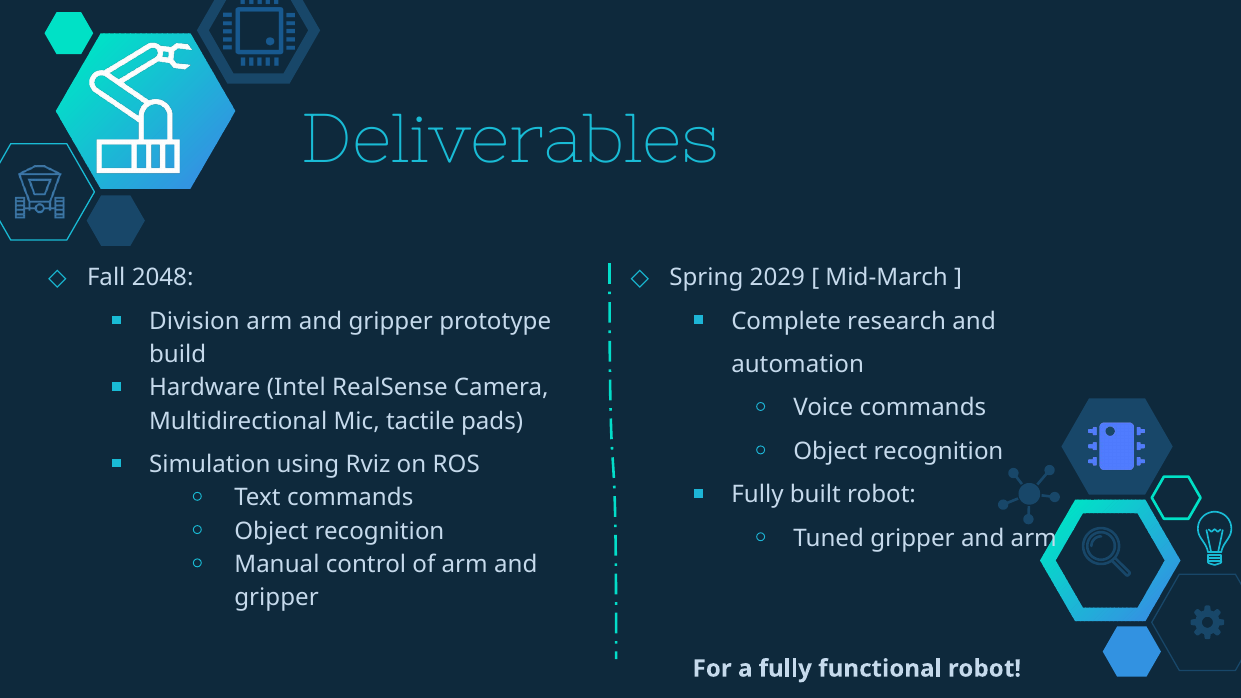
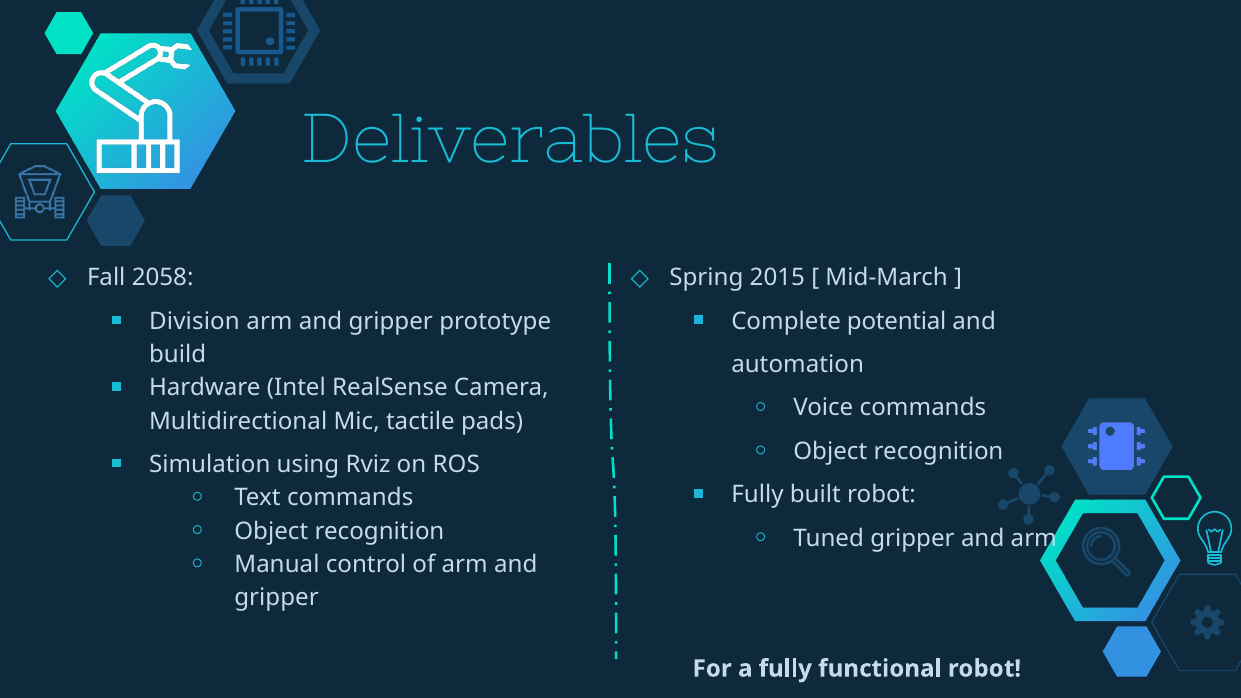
2048: 2048 -> 2058 (163, 278)
2029: 2029 -> 2015 (777, 278)
research: research -> potential (897, 321)
